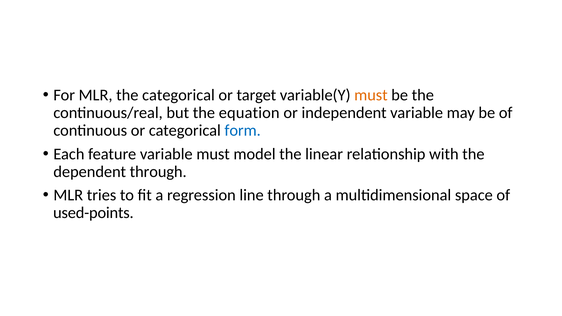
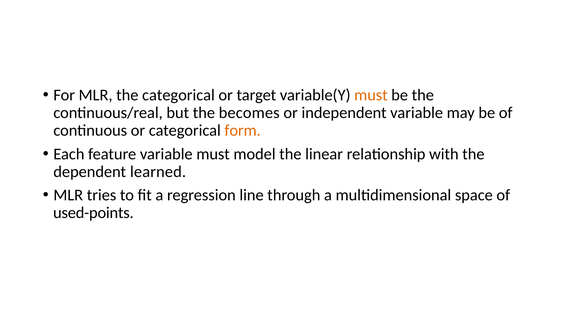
equation: equation -> becomes (249, 113)
form colour: blue -> orange (243, 130)
dependent through: through -> learned (158, 172)
